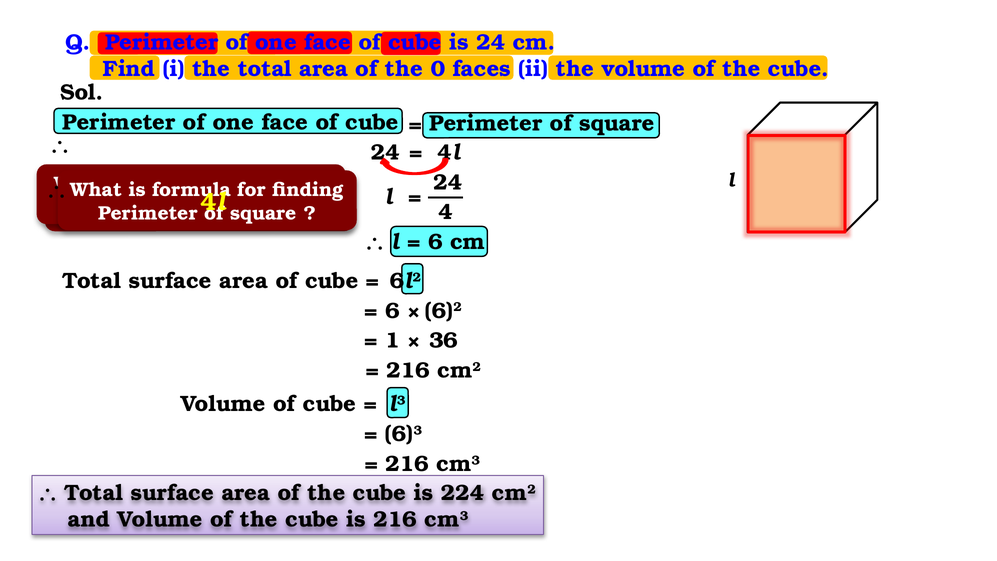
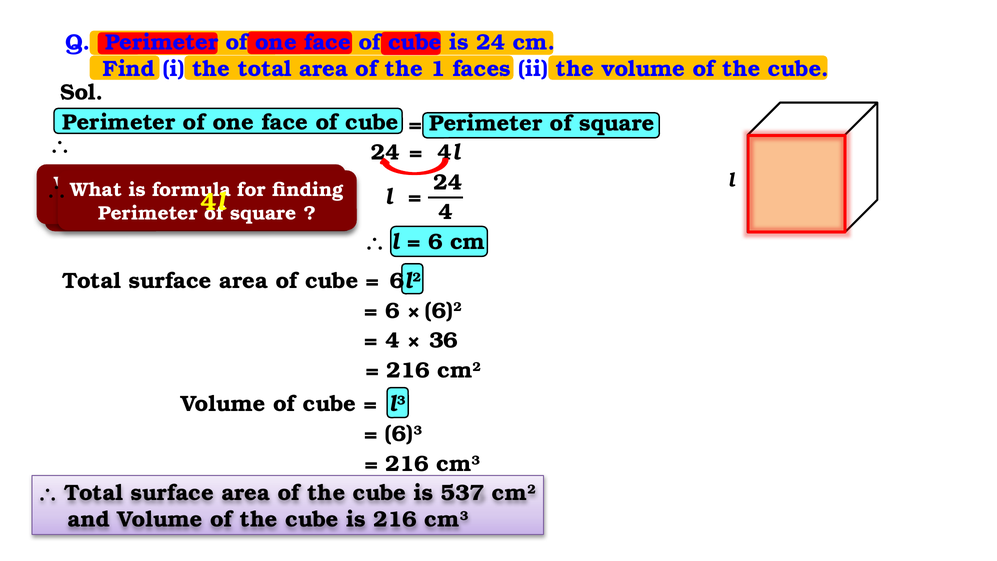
0: 0 -> 1 (438, 69)
1: 1 -> 4 (393, 341)
224: 224 -> 537 (463, 493)
